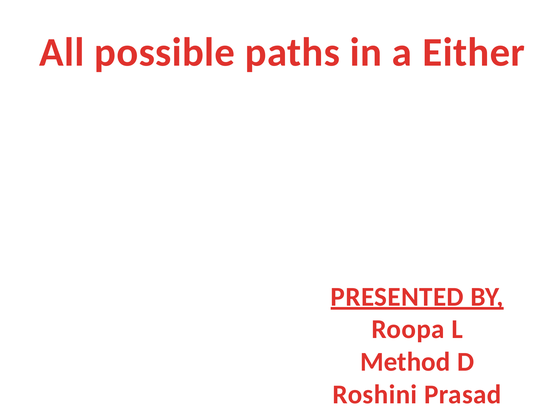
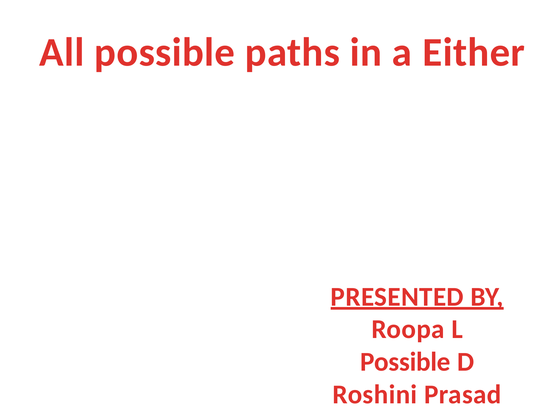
Method: Method -> Possible (405, 361)
